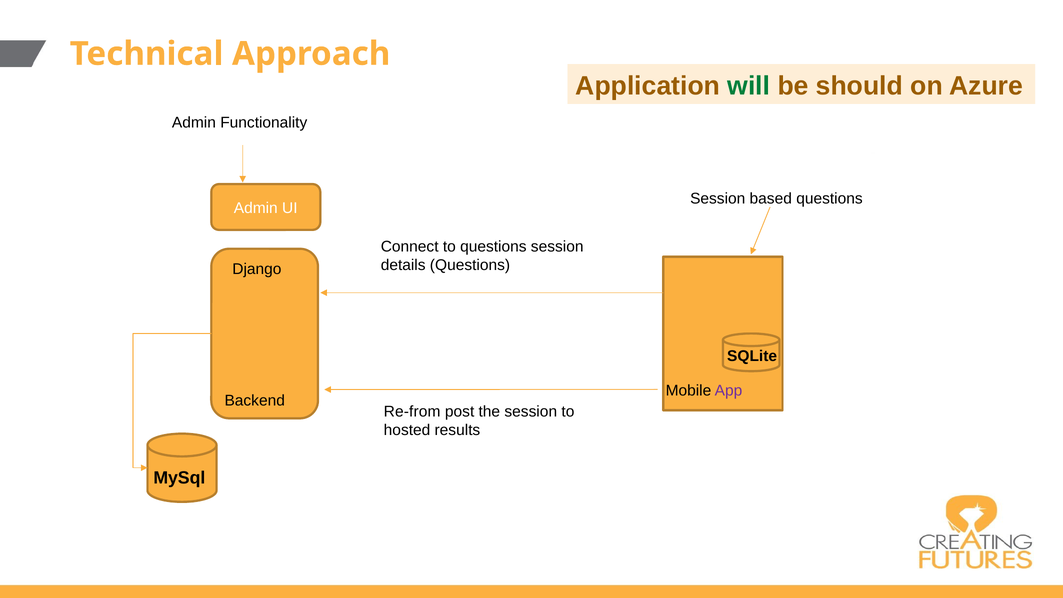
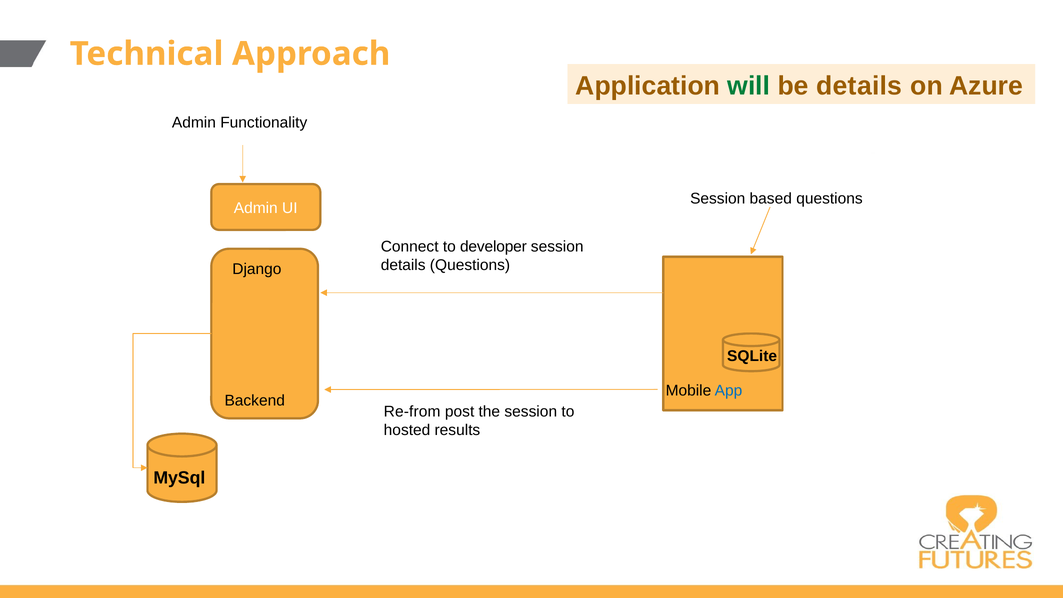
be should: should -> details (859, 86)
to questions: questions -> developer (493, 247)
App colour: purple -> blue (729, 390)
